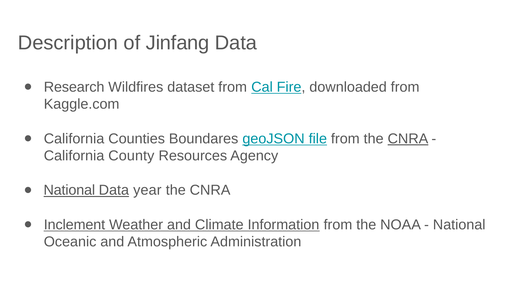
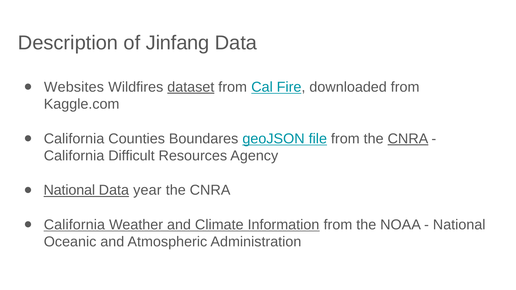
Research: Research -> Websites (74, 87)
dataset underline: none -> present (191, 87)
County: County -> Difficult (131, 156)
Inclement: Inclement -> California (74, 225)
